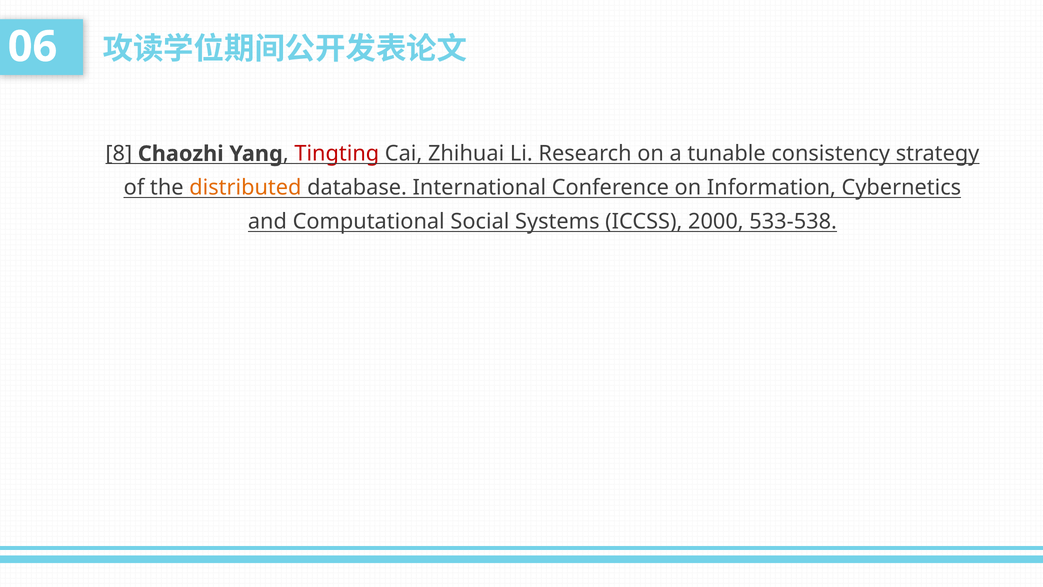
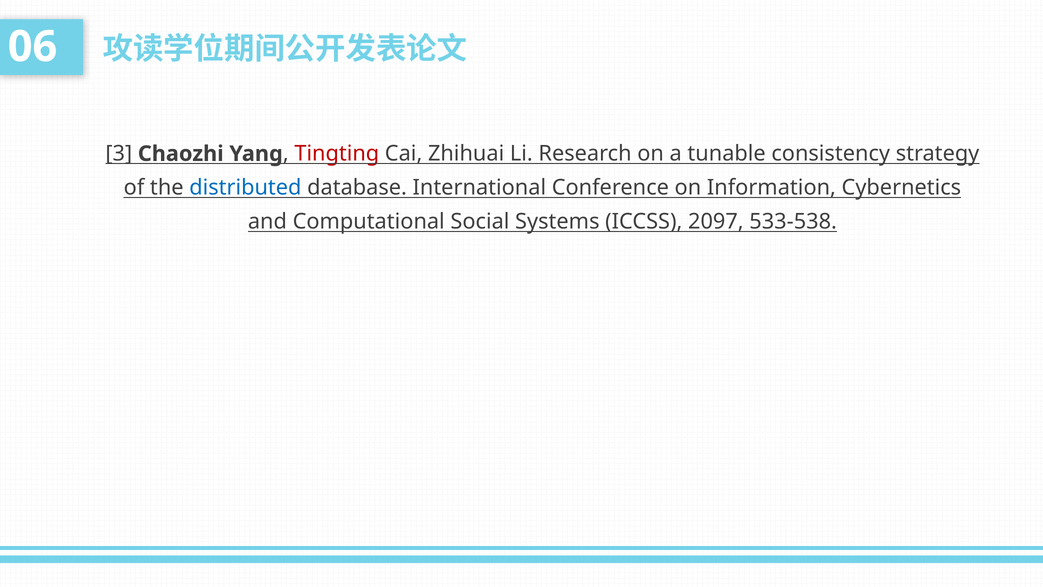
8: 8 -> 3 (119, 154)
distributed colour: orange -> blue (245, 188)
2000: 2000 -> 2097 (716, 221)
